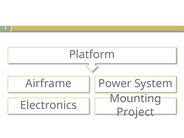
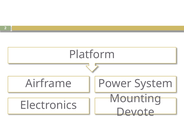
Project: Project -> Devote (135, 112)
